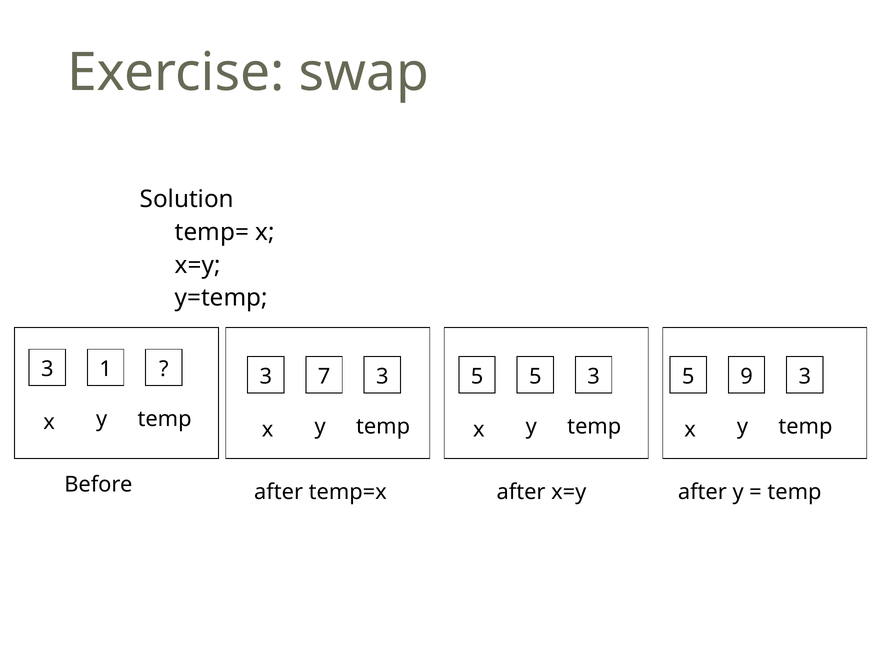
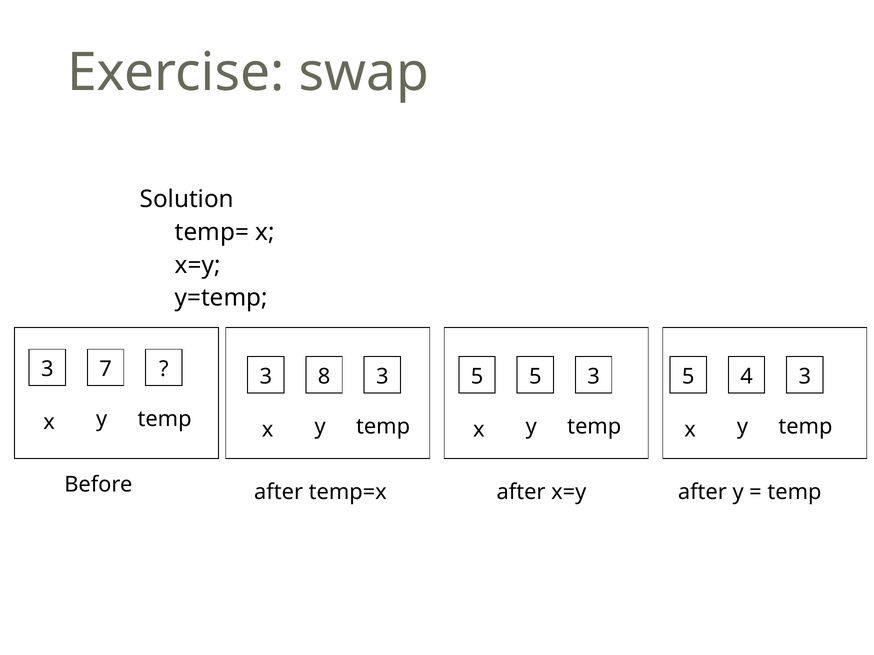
1: 1 -> 7 (106, 369)
7: 7 -> 8 (324, 377)
9: 9 -> 4 (747, 377)
